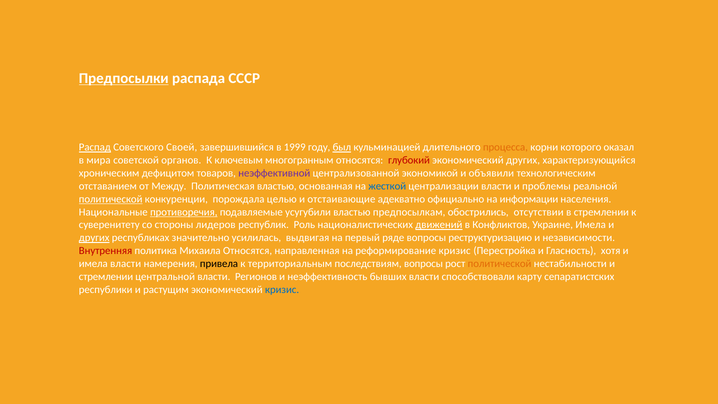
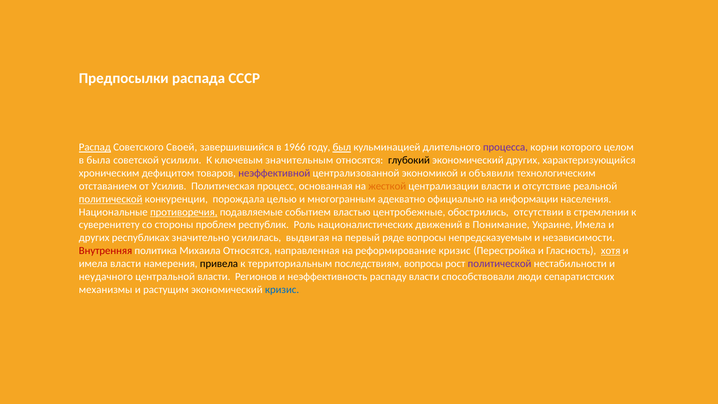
Предпосылки underline: present -> none (124, 78)
1999: 1999 -> 1966 (295, 147)
процесса colour: orange -> purple (505, 147)
оказал: оказал -> целом (619, 147)
мира: мира -> была (99, 160)
органов: органов -> усилили (181, 160)
многогранным: многогранным -> значительным (299, 160)
глубокий colour: red -> black (409, 160)
Между: Между -> Усилив (169, 186)
Политическая властью: властью -> процесс (277, 186)
жесткой colour: blue -> orange (387, 186)
проблемы: проблемы -> отсутствие (547, 186)
отстаивающие: отстаивающие -> многогранным (341, 199)
усугубили: усугубили -> событием (308, 212)
предпосылкам: предпосылкам -> центробежные (409, 212)
лидеров: лидеров -> проблем (216, 225)
движений underline: present -> none (439, 225)
Конфликтов: Конфликтов -> Понимание (501, 225)
других underline: present -> none (94, 238)
реструктуризацию: реструктуризацию -> непредсказуемым (490, 238)
хотя underline: none -> present (611, 251)
политической colour: orange -> purple (500, 264)
стремлении: стремлении -> неудачного (106, 276)
бывших: бывших -> распаду (388, 276)
карту: карту -> люди (529, 276)
республики: республики -> механизмы (106, 289)
